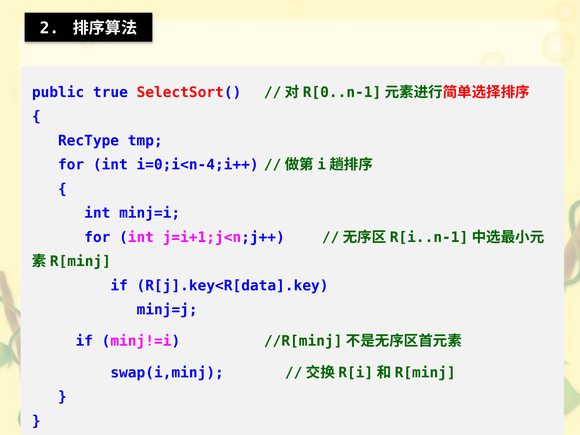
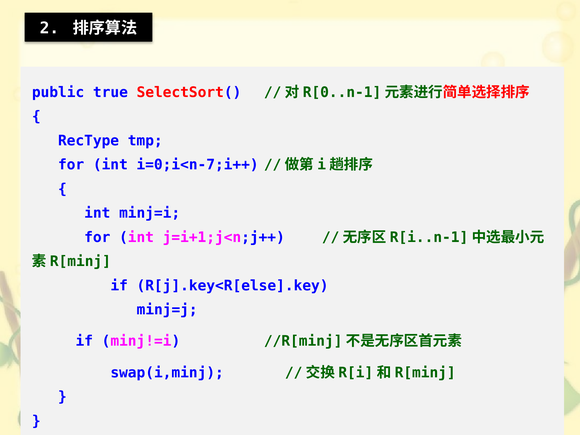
i=0;i<n-4;i++: i=0;i<n-4;i++ -> i=0;i<n-7;i++ (198, 165)
R[j].key<R[data].key: R[j].key<R[data].key -> R[j].key<R[else].key (233, 286)
